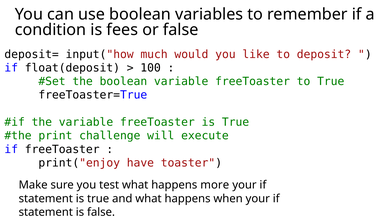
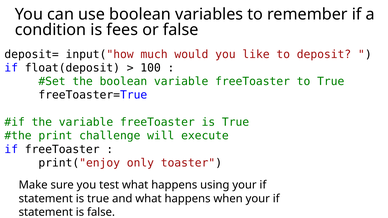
have: have -> only (140, 163)
more: more -> using (215, 185)
